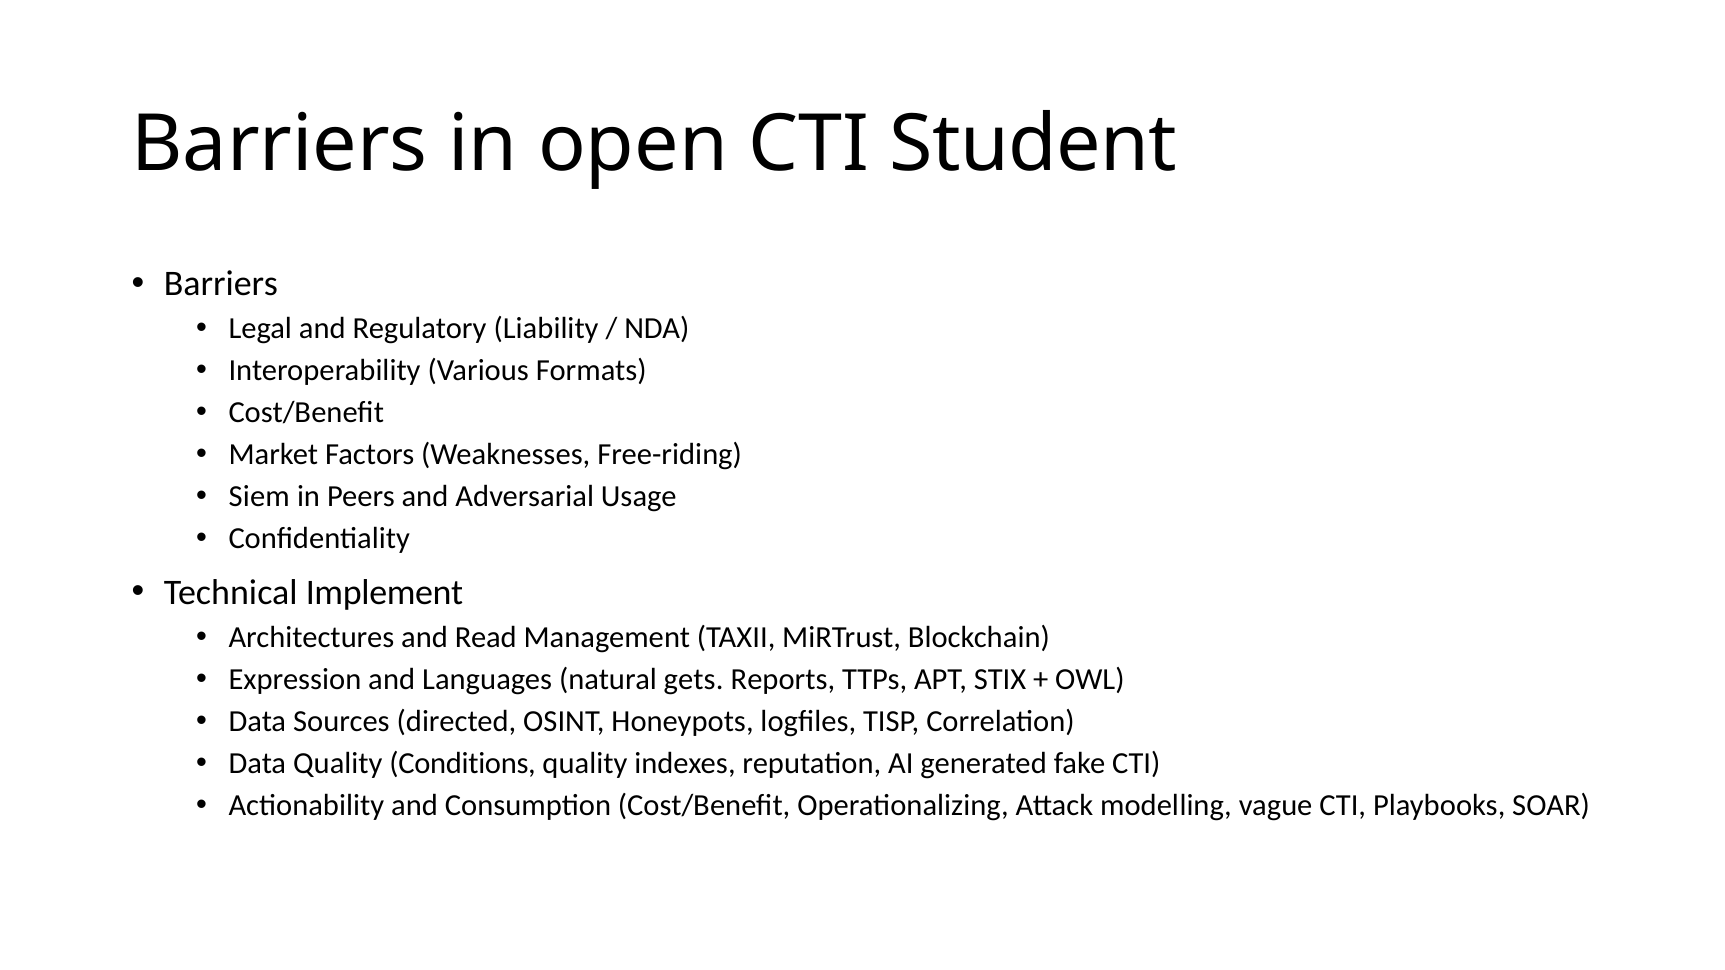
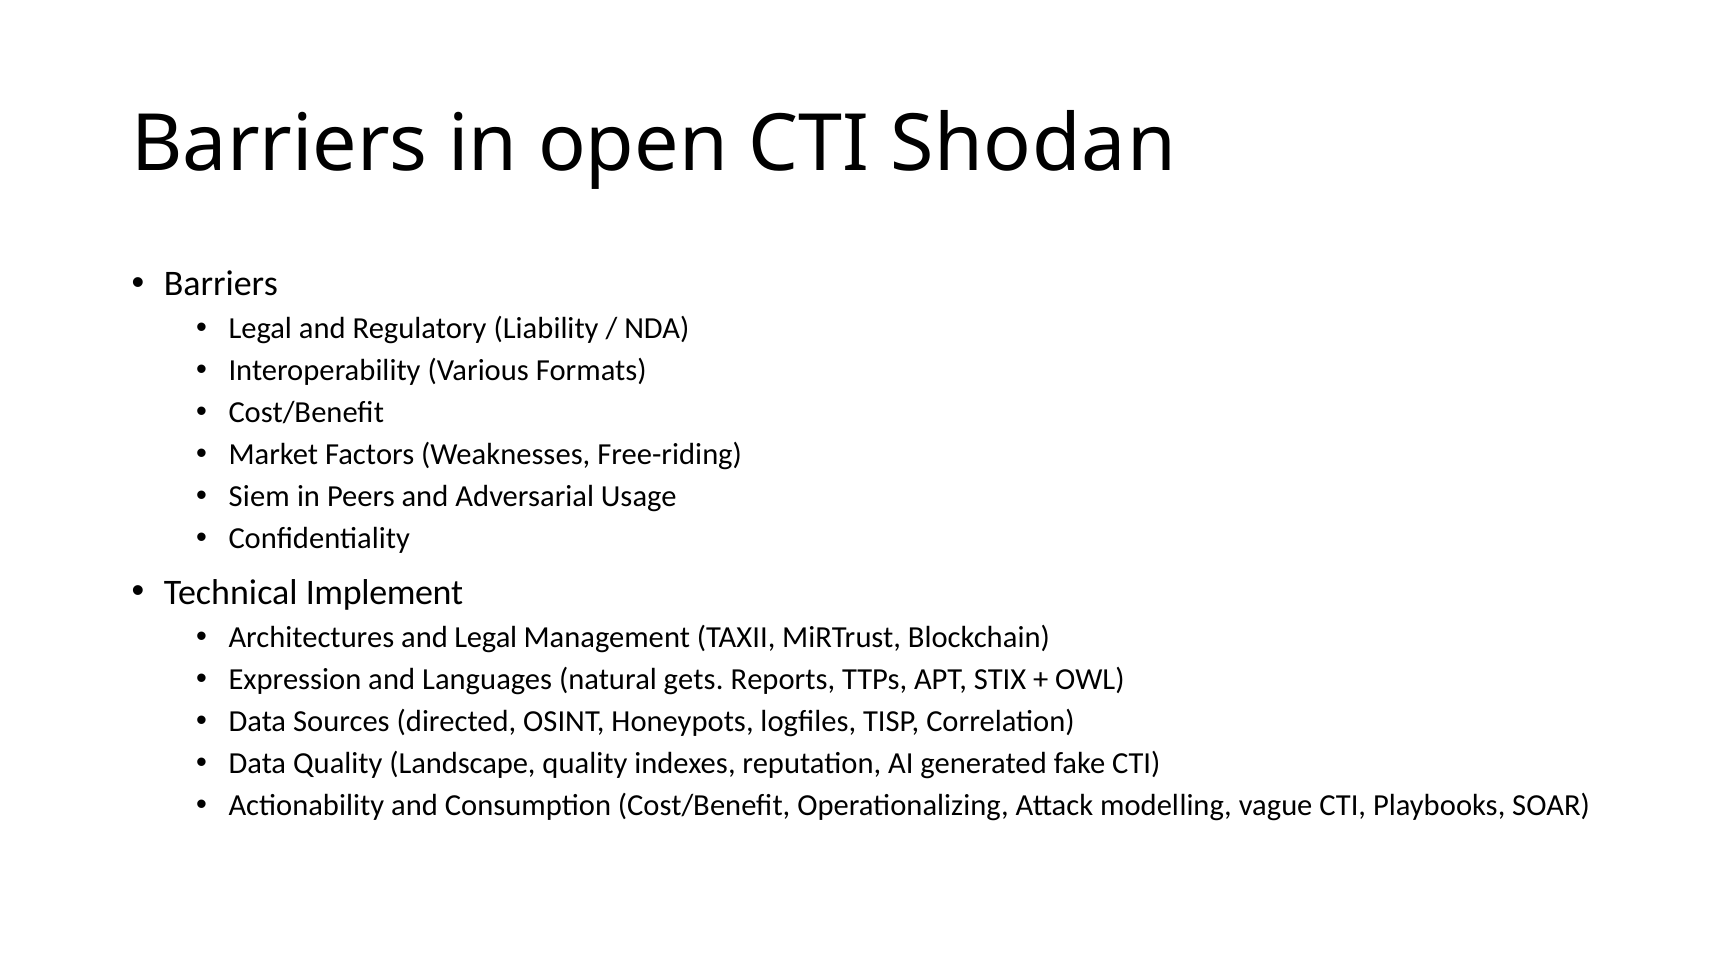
Student: Student -> Shodan (1033, 145)
and Read: Read -> Legal (486, 637)
Conditions: Conditions -> Landscape (463, 763)
